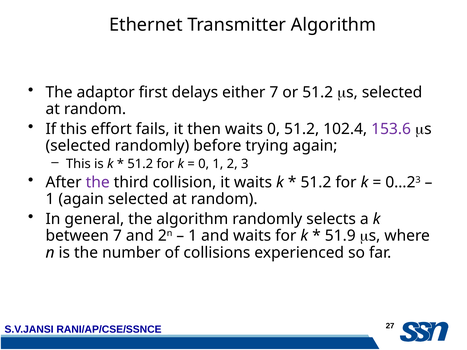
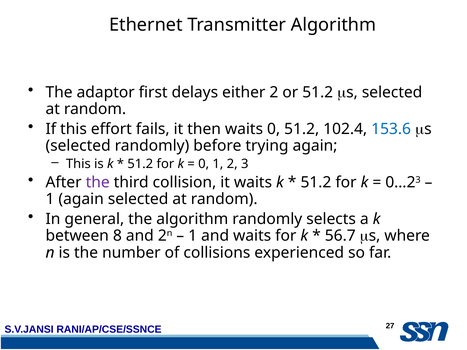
either 7: 7 -> 2 (274, 92)
153.6 colour: purple -> blue (391, 129)
between 7: 7 -> 8 (117, 236)
51.9: 51.9 -> 56.7 (340, 236)
